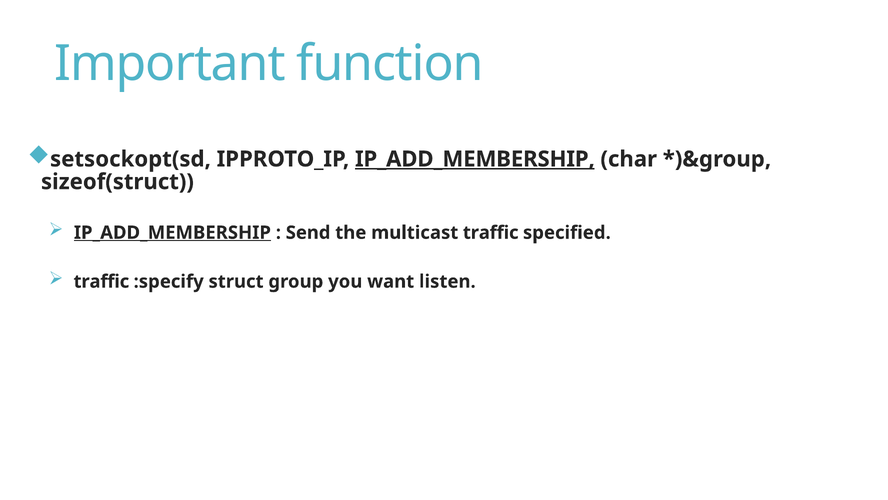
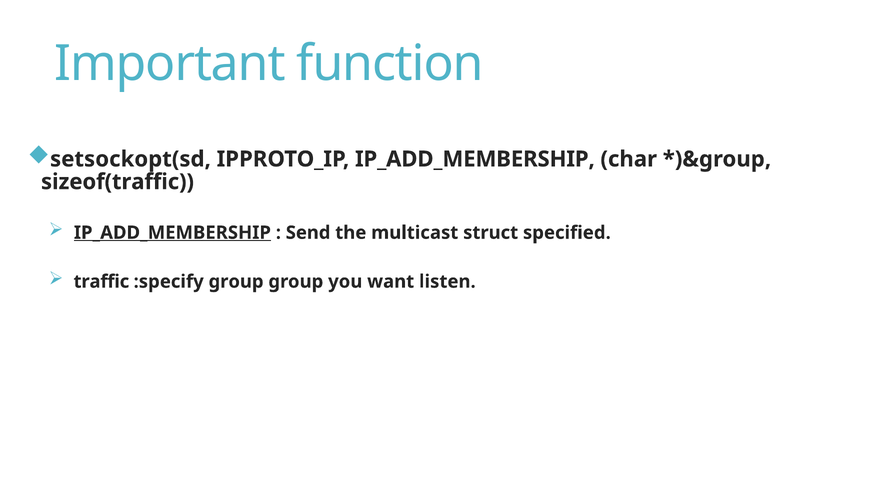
IP_ADD_MEMBERSHIP underline: present -> none (475, 159)
sizeof(struct: sizeof(struct -> sizeof(traffic (117, 182)
multicast traffic: traffic -> struct (491, 232)
:specify struct: struct -> group (236, 281)
